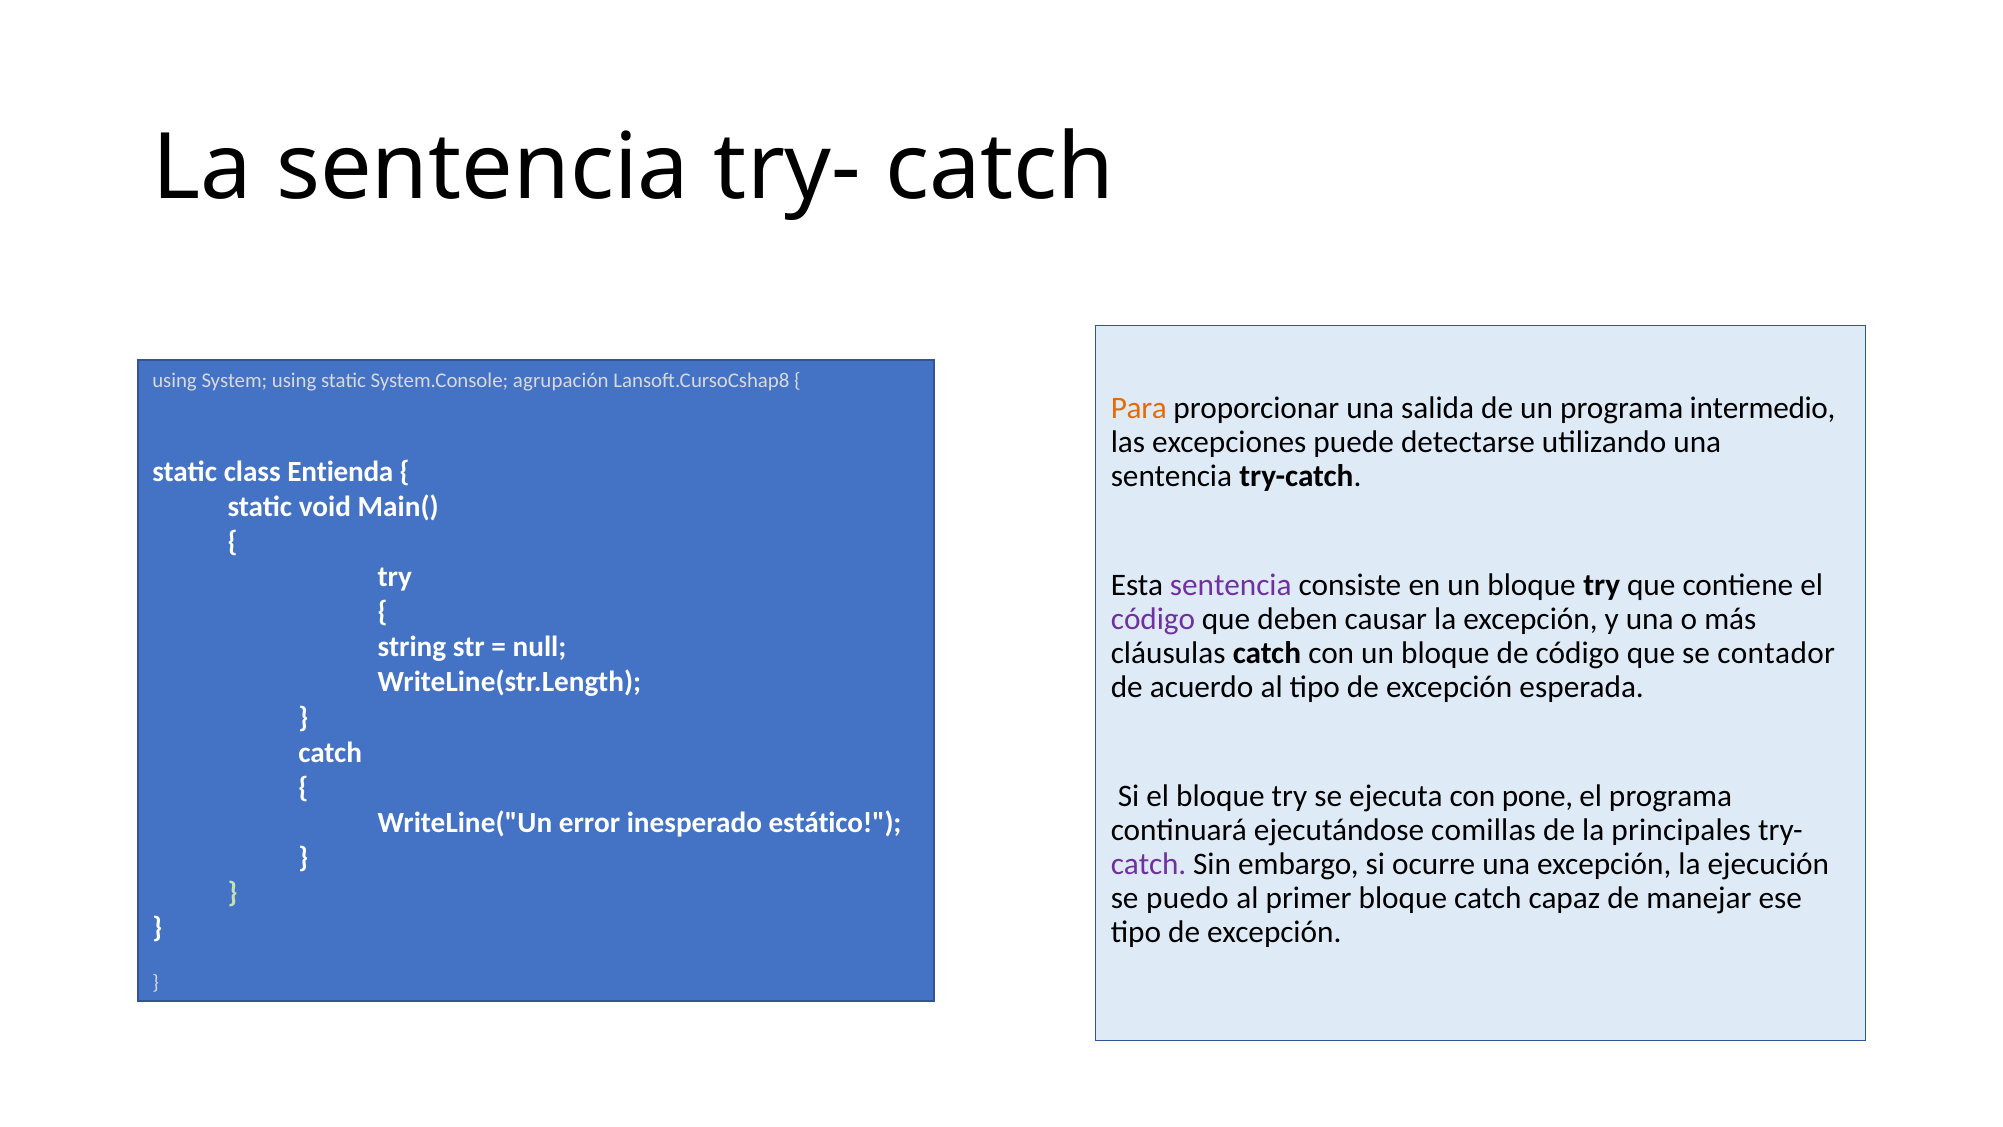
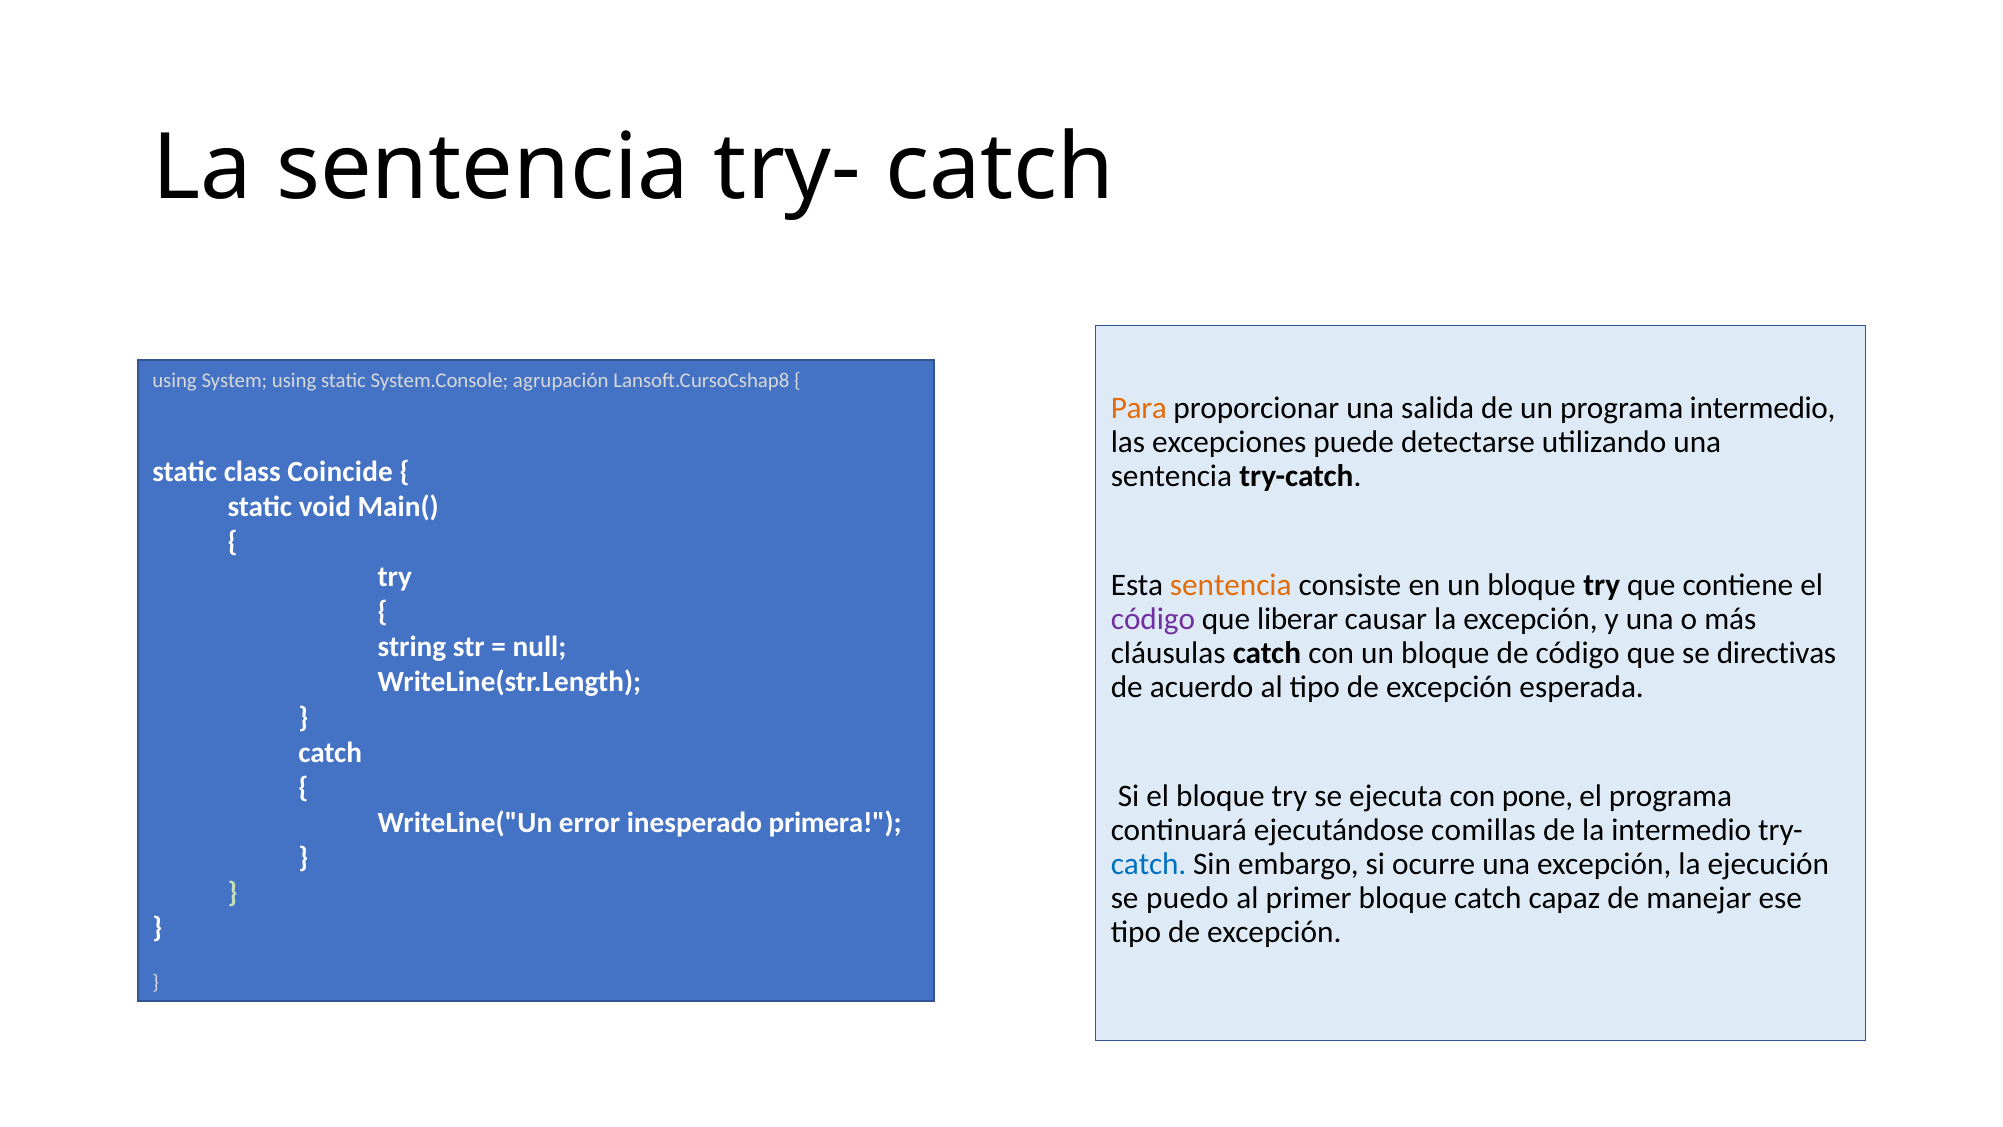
Entienda: Entienda -> Coincide (340, 472)
sentencia colour: purple -> orange (1231, 585)
deben: deben -> liberar (1298, 619)
contador: contador -> directivas (1776, 653)
estático: estático -> primera (835, 822)
la principales: principales -> intermedio (1681, 830)
catch colour: purple -> blue (1149, 864)
